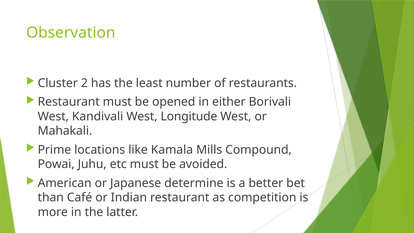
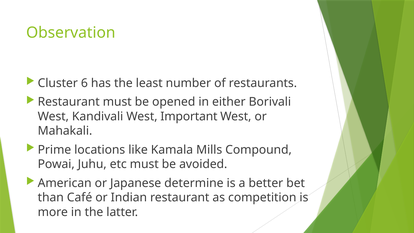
2: 2 -> 6 (84, 83)
Longitude: Longitude -> Important (189, 116)
